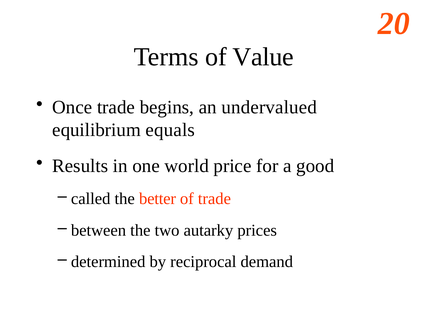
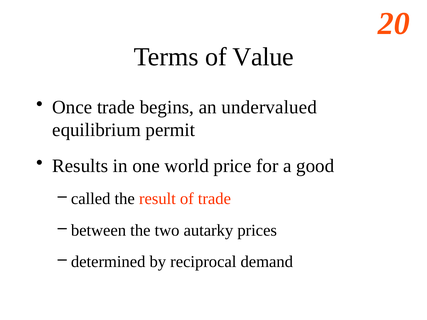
equals: equals -> permit (170, 130)
better: better -> result (157, 199)
